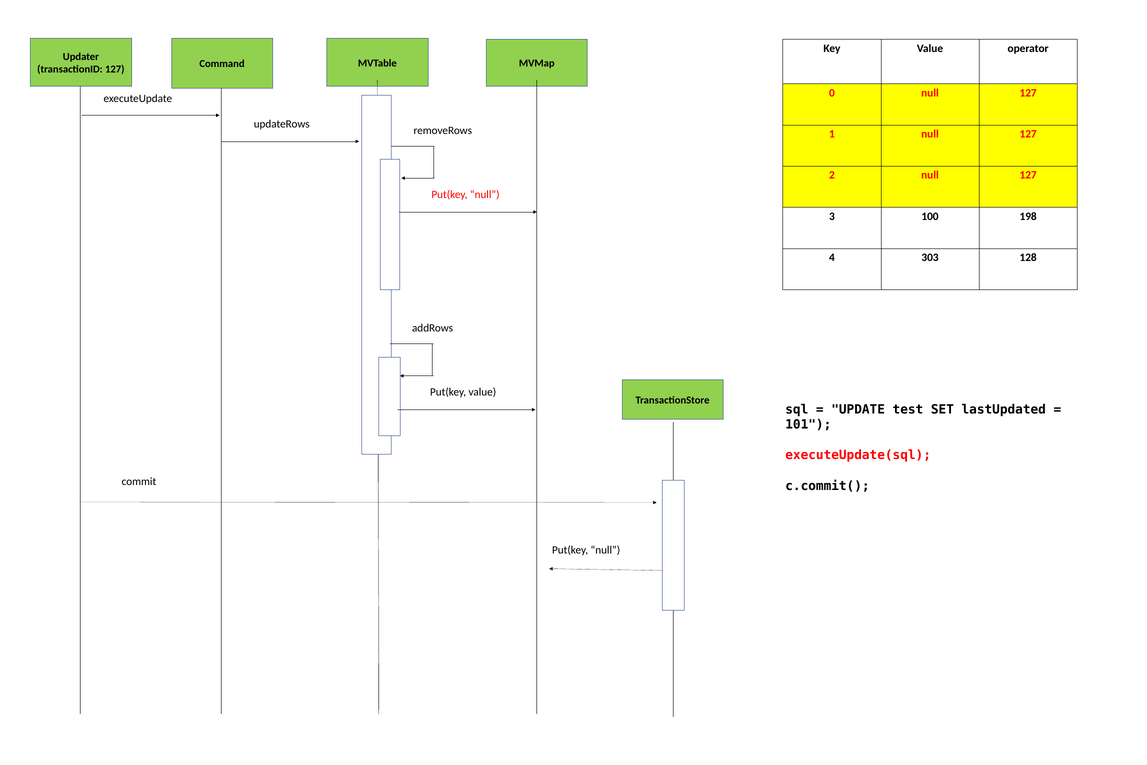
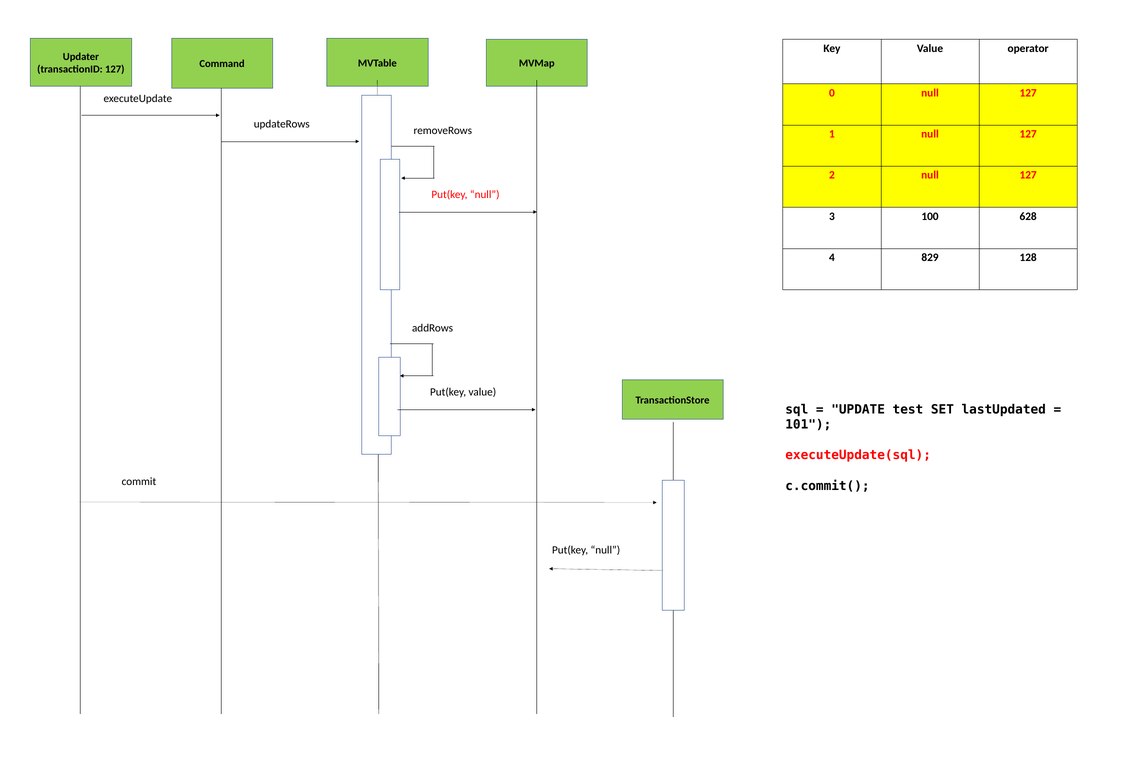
198: 198 -> 628 (1028, 216)
303: 303 -> 829 (930, 257)
